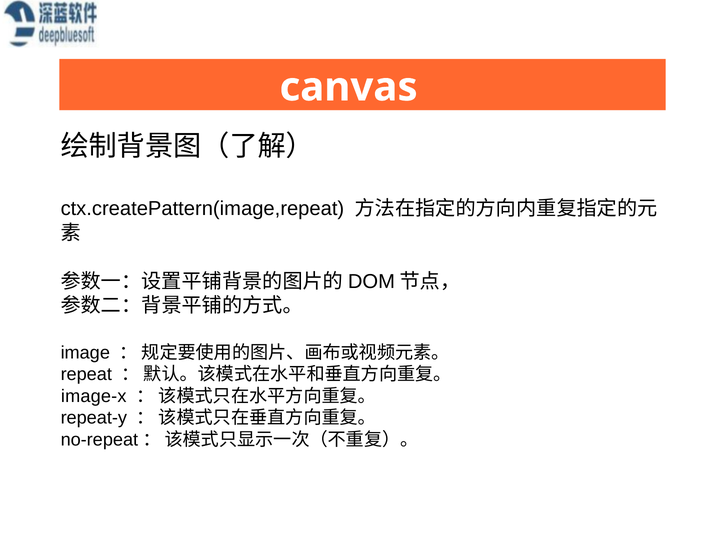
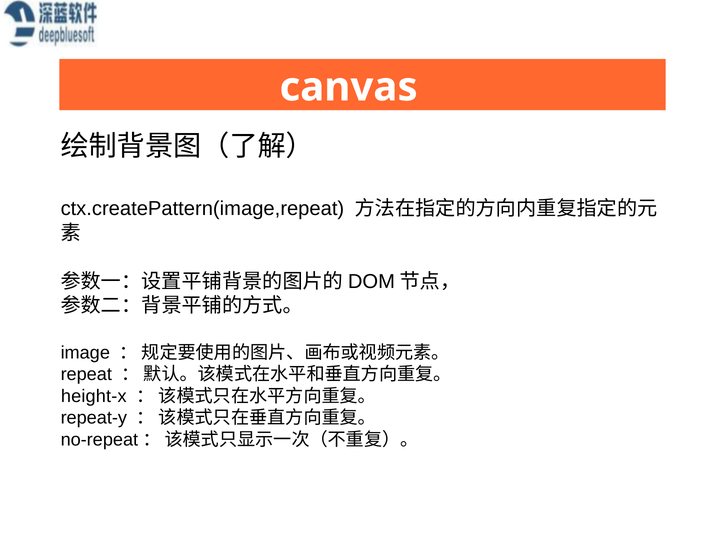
image-x: image-x -> height-x (94, 396)
